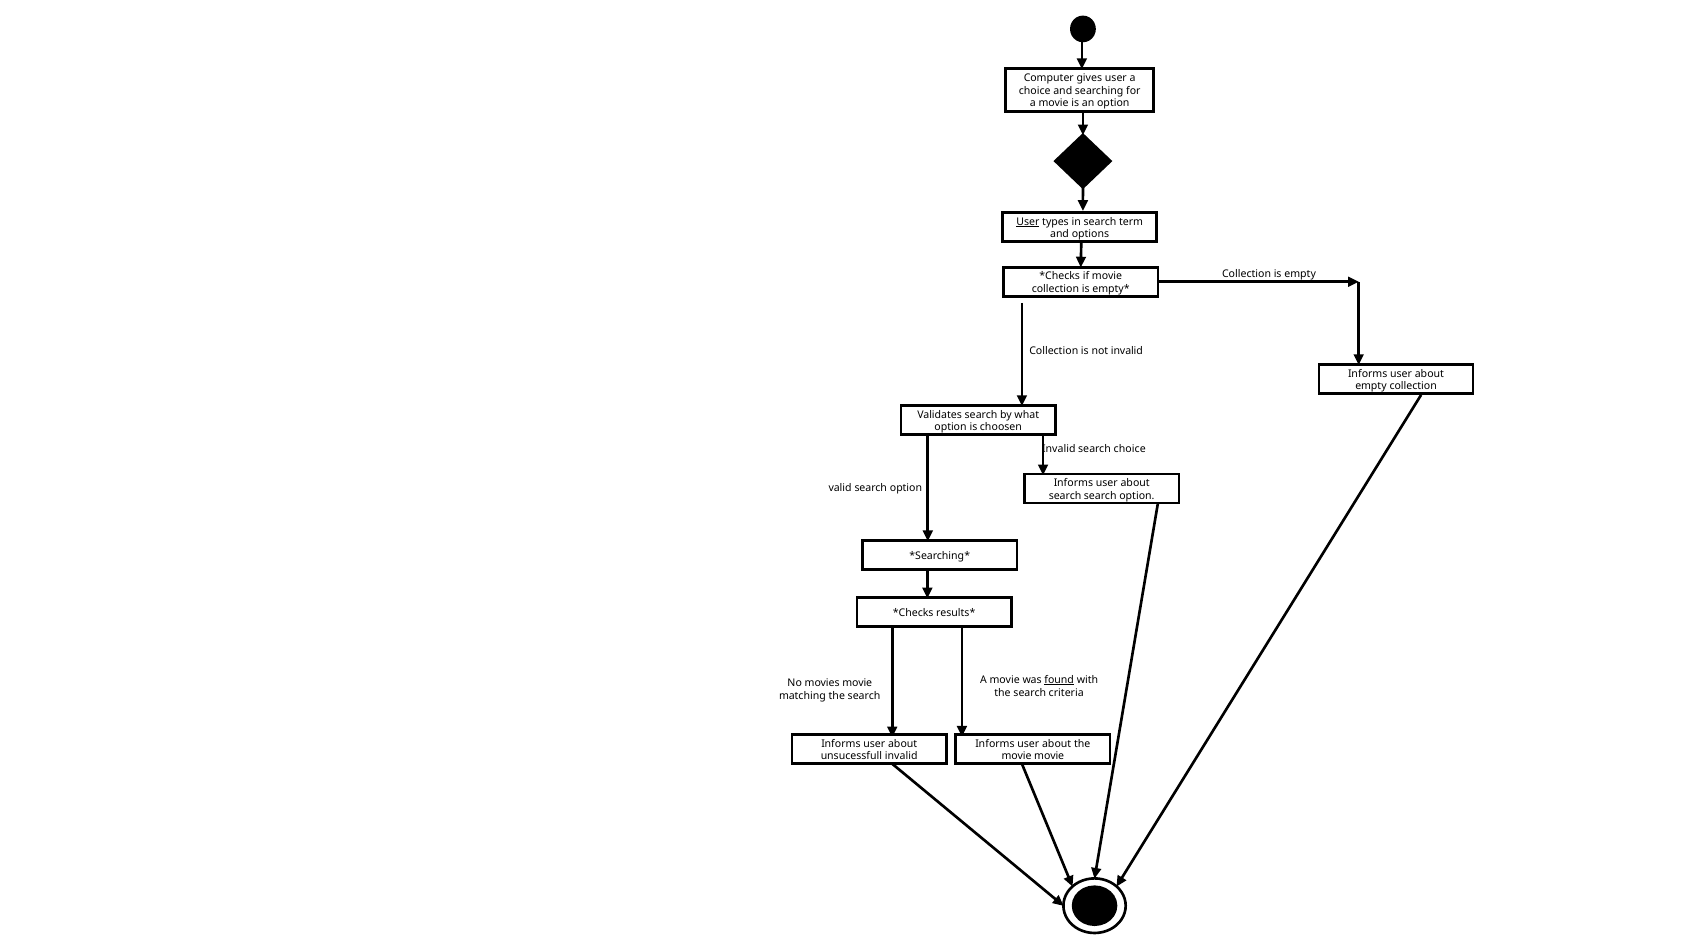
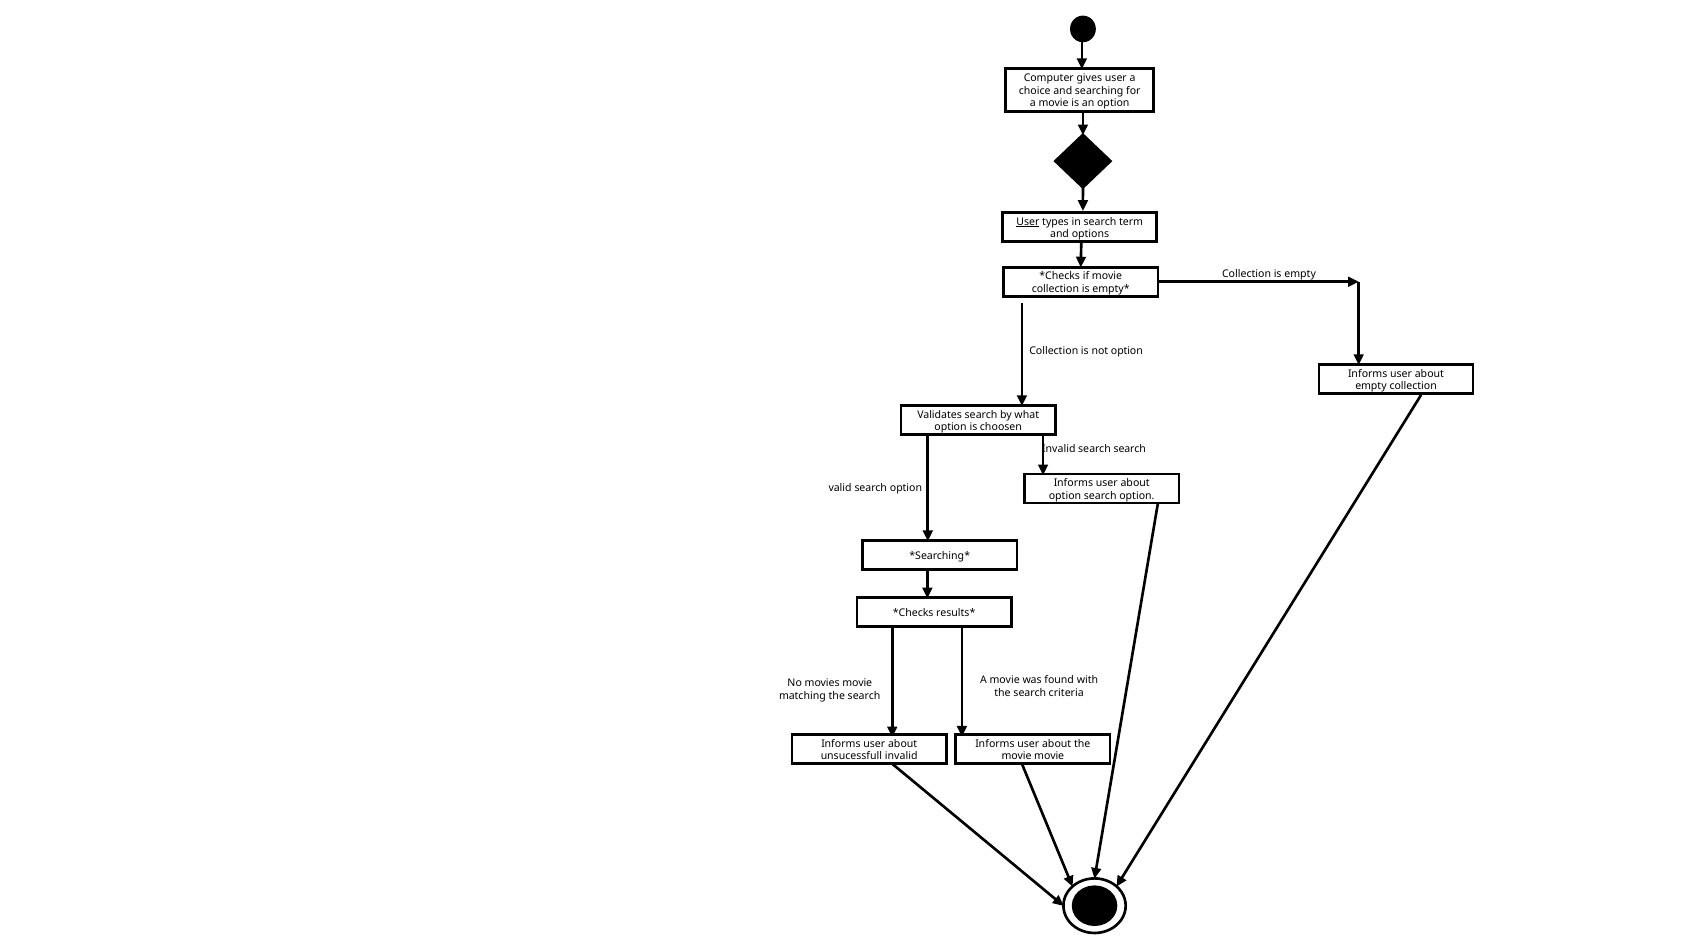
not invalid: invalid -> option (1127, 351)
search choice: choice -> search (1130, 449)
search: search -> option (1065, 496)
found underline: present -> none (1059, 680)
